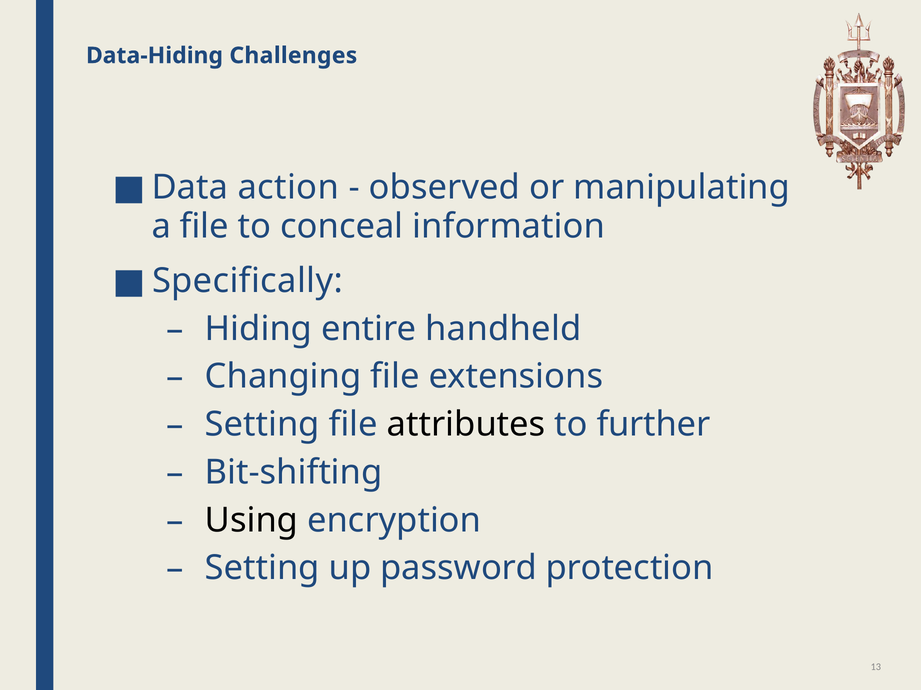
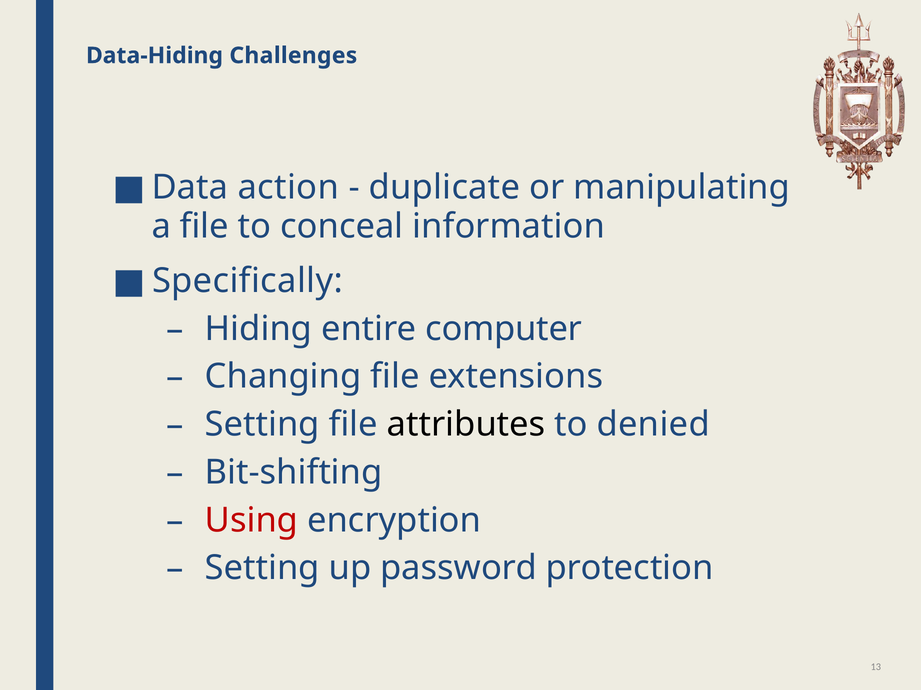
observed: observed -> duplicate (444, 188)
handheld: handheld -> computer (504, 329)
further: further -> denied (653, 425)
Using colour: black -> red (252, 521)
